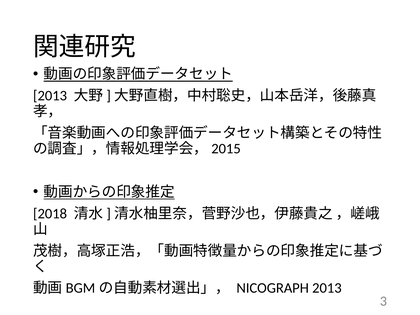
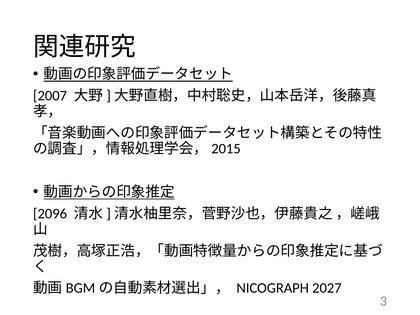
2013: 2013 -> 2007 (50, 96)
2018: 2018 -> 2096 (50, 214)
NICOGRAPH 2013: 2013 -> 2027 (327, 288)
